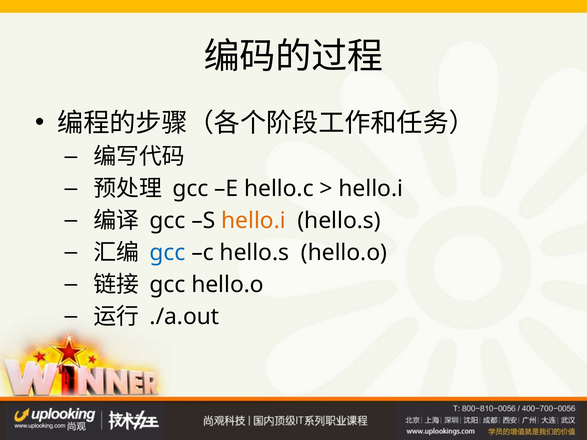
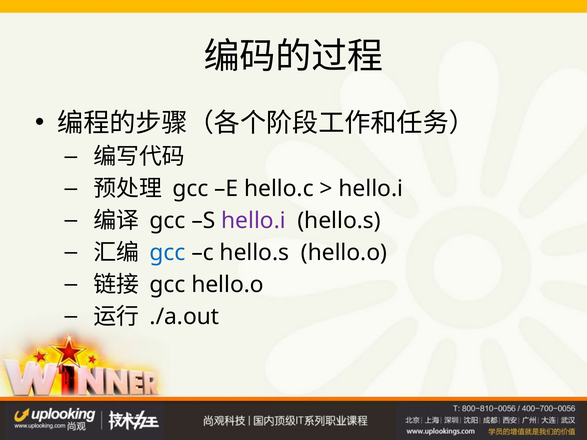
hello.i colour: orange -> purple (253, 221)
